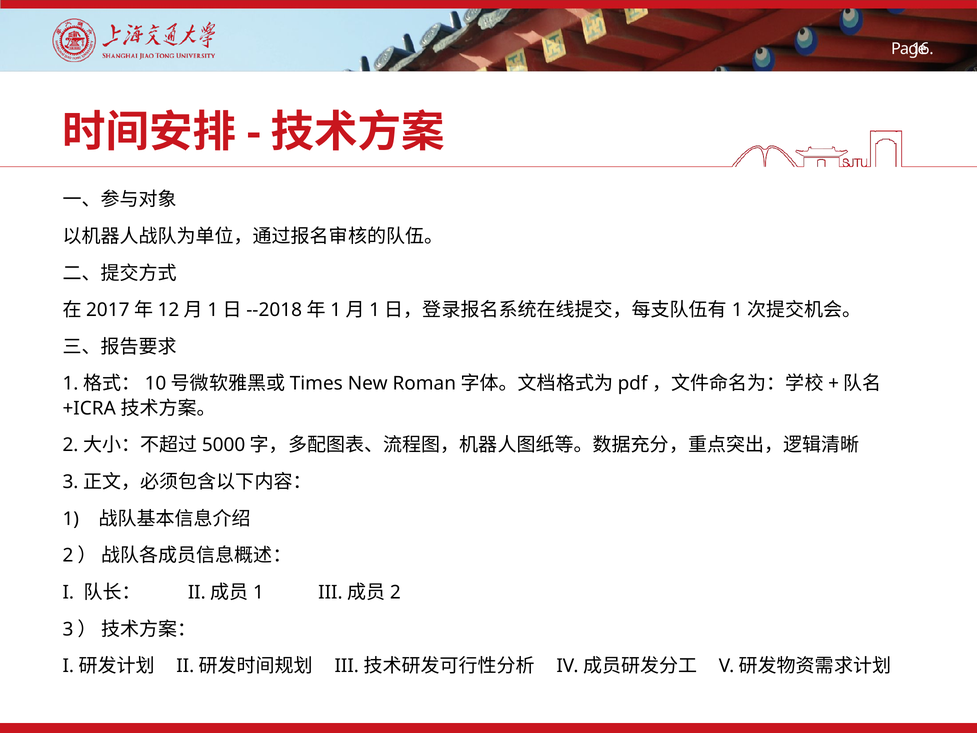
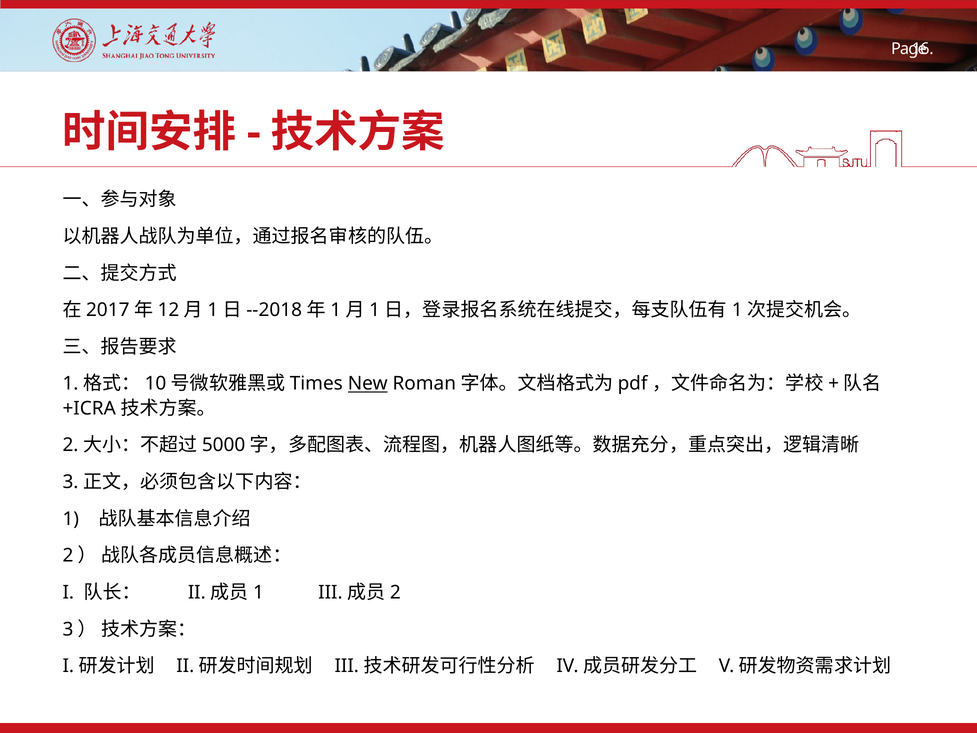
New underline: none -> present (368, 384)
